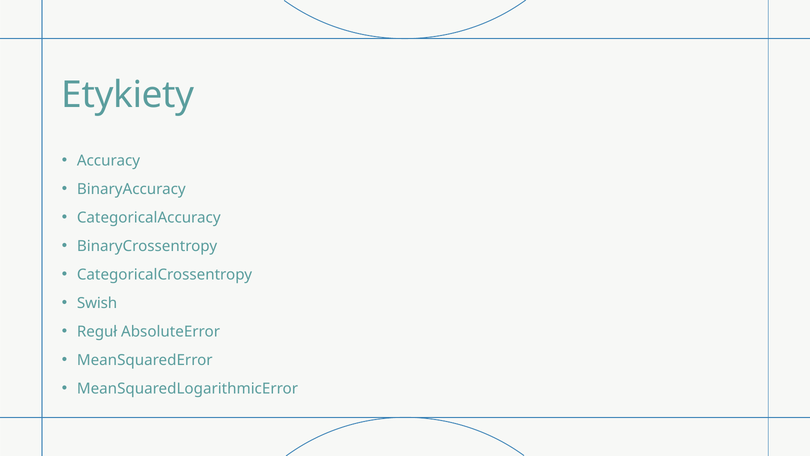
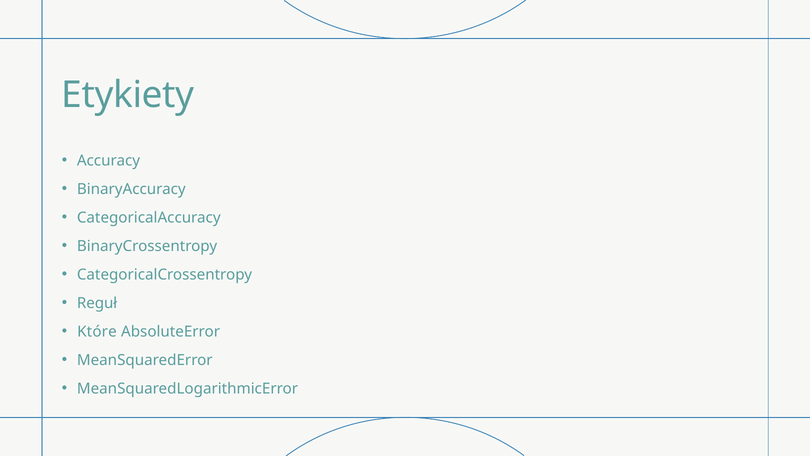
Swish: Swish -> Reguł (97, 303)
Reguł: Reguł -> Które (97, 331)
